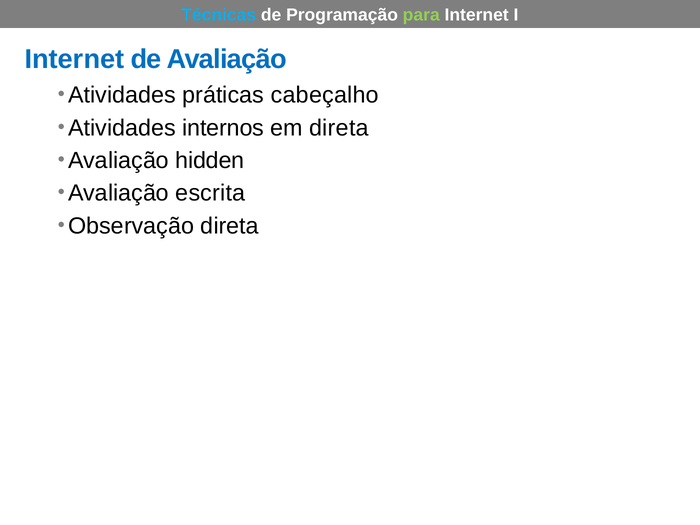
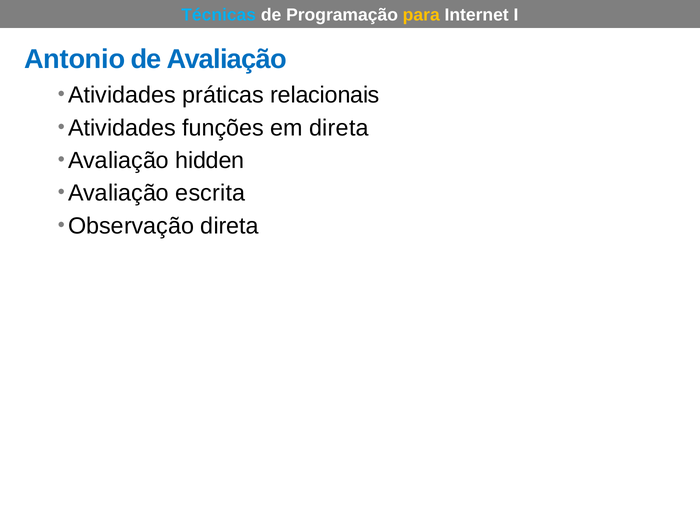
para colour: light green -> yellow (421, 15)
Internet: Internet -> Antonio (75, 59)
cabeçalho: cabeçalho -> relacionais (325, 95)
internos: internos -> funções (223, 128)
